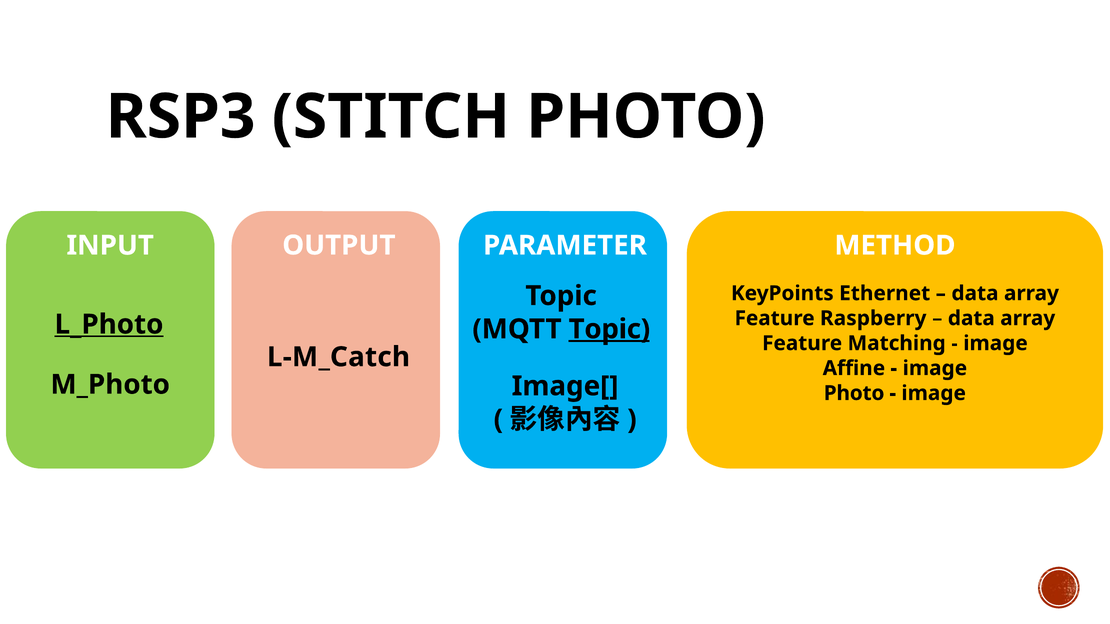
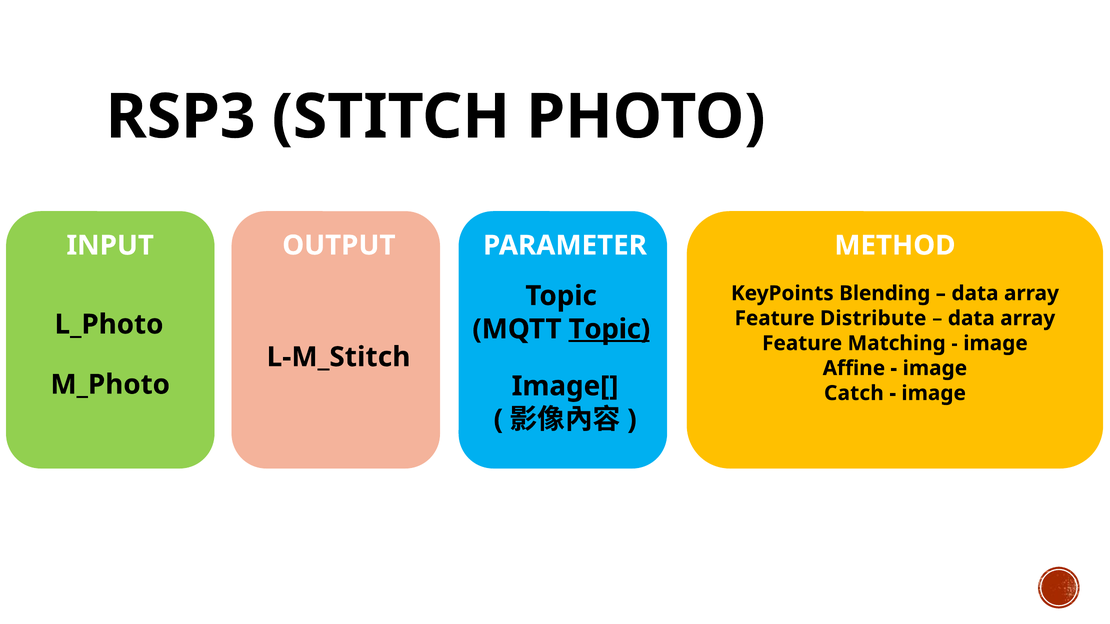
Ethernet: Ethernet -> Blending (885, 294)
Raspberry: Raspberry -> Distribute (873, 318)
L_Photo underline: present -> none (109, 325)
L-M_Catch: L-M_Catch -> L-M_Stitch (339, 357)
Photo: Photo -> Catch (854, 393)
